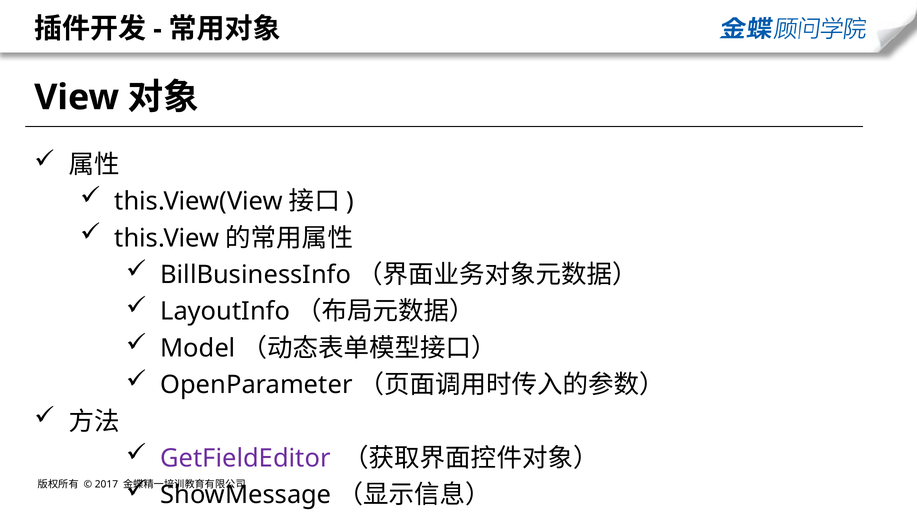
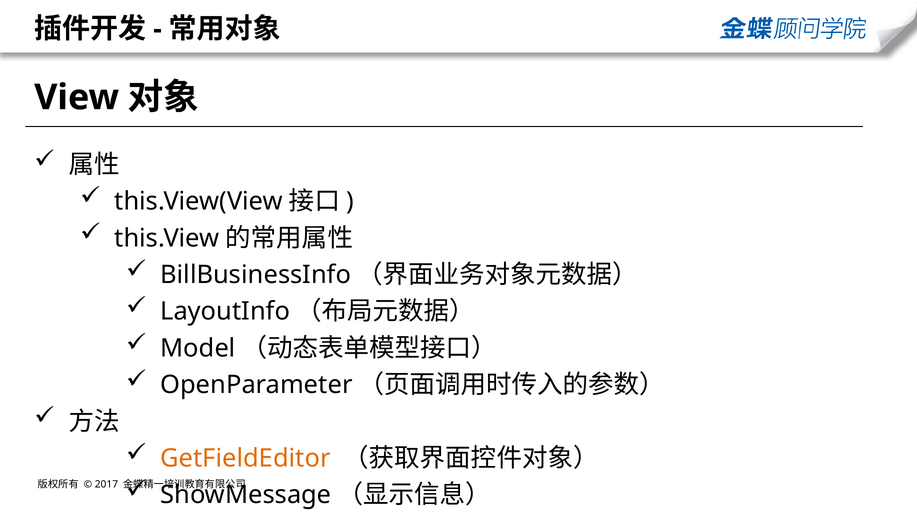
GetFieldEditor colour: purple -> orange (245, 458)
